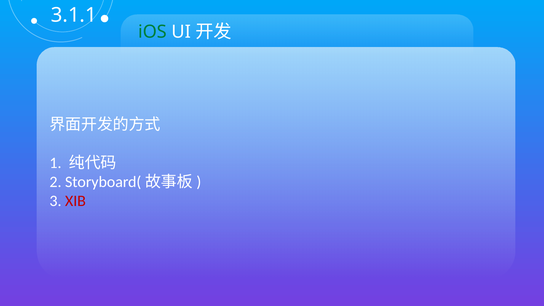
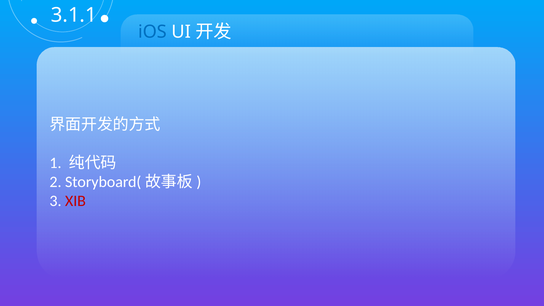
iOS colour: green -> blue (153, 32)
